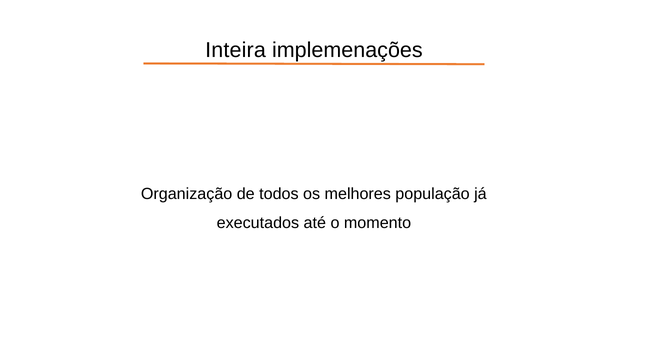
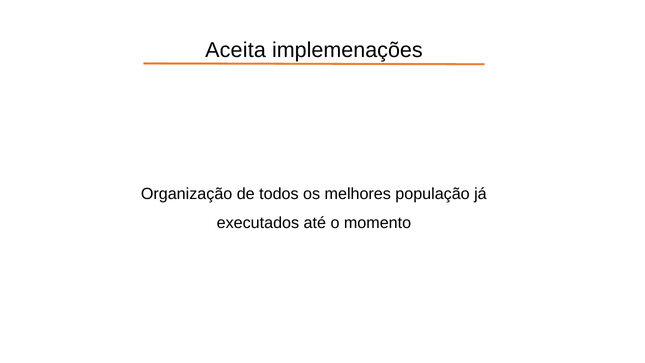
Inteira: Inteira -> Aceita (236, 50)
